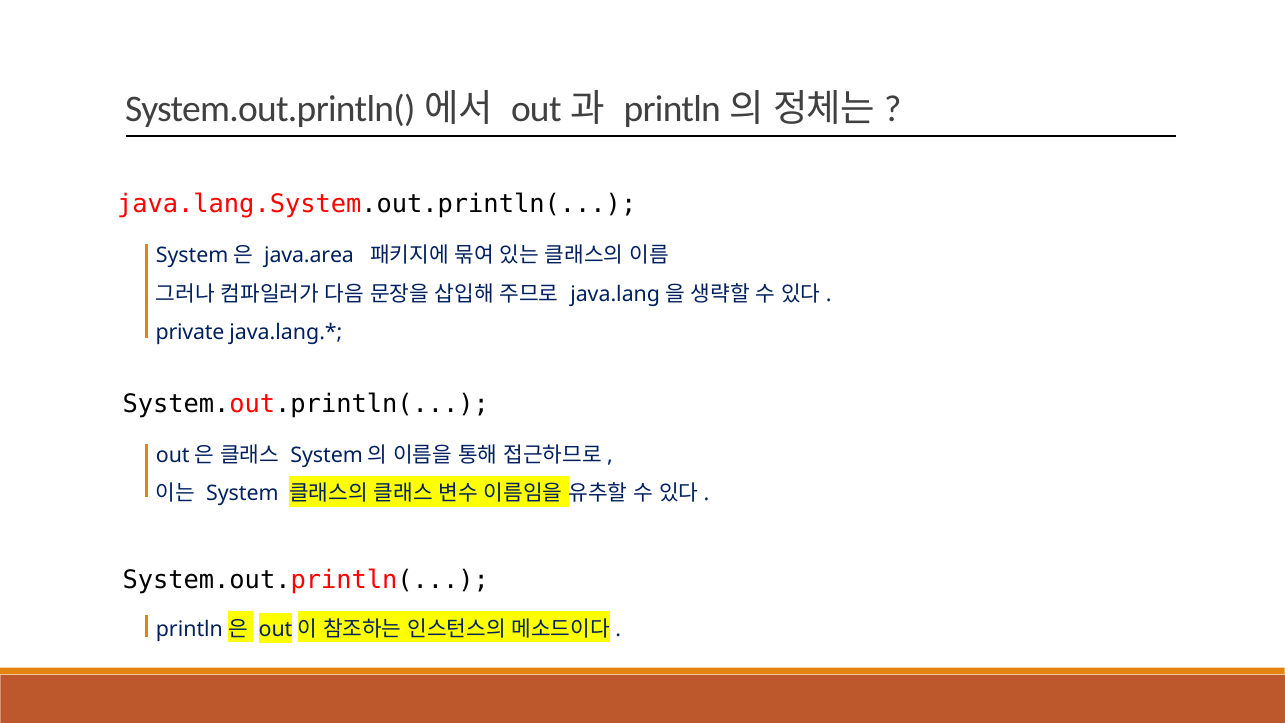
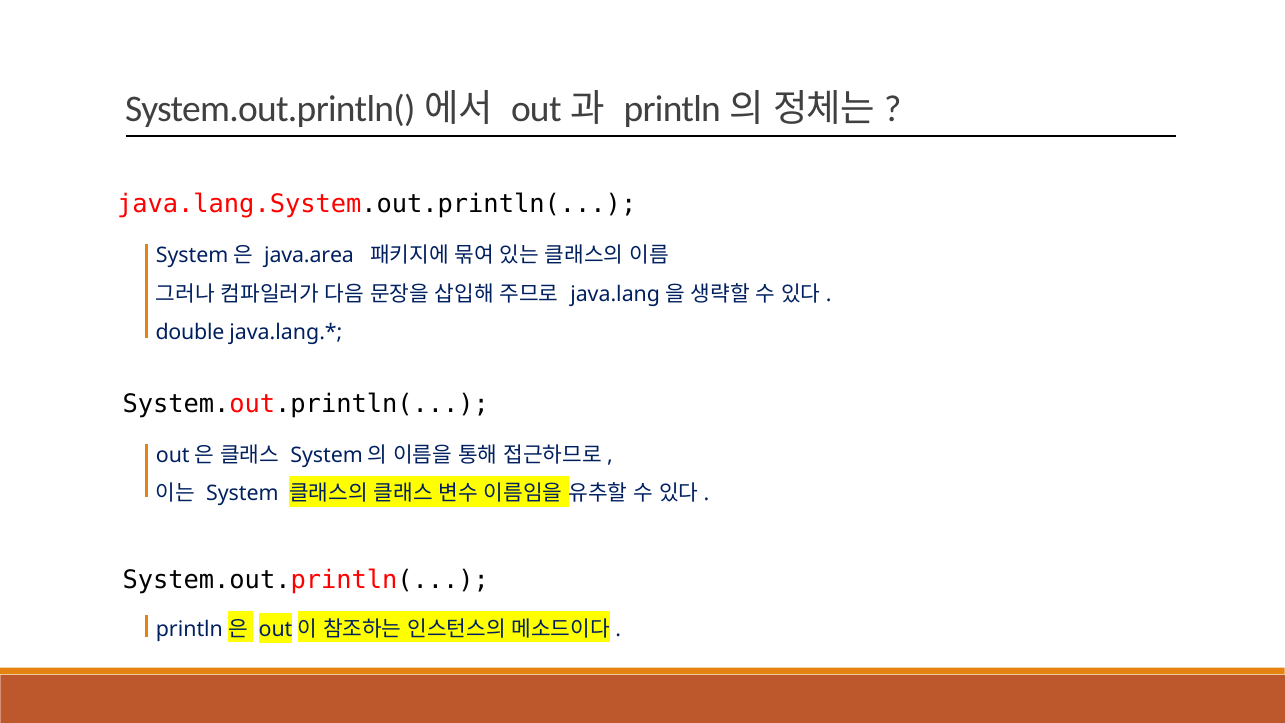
private: private -> double (190, 333)
